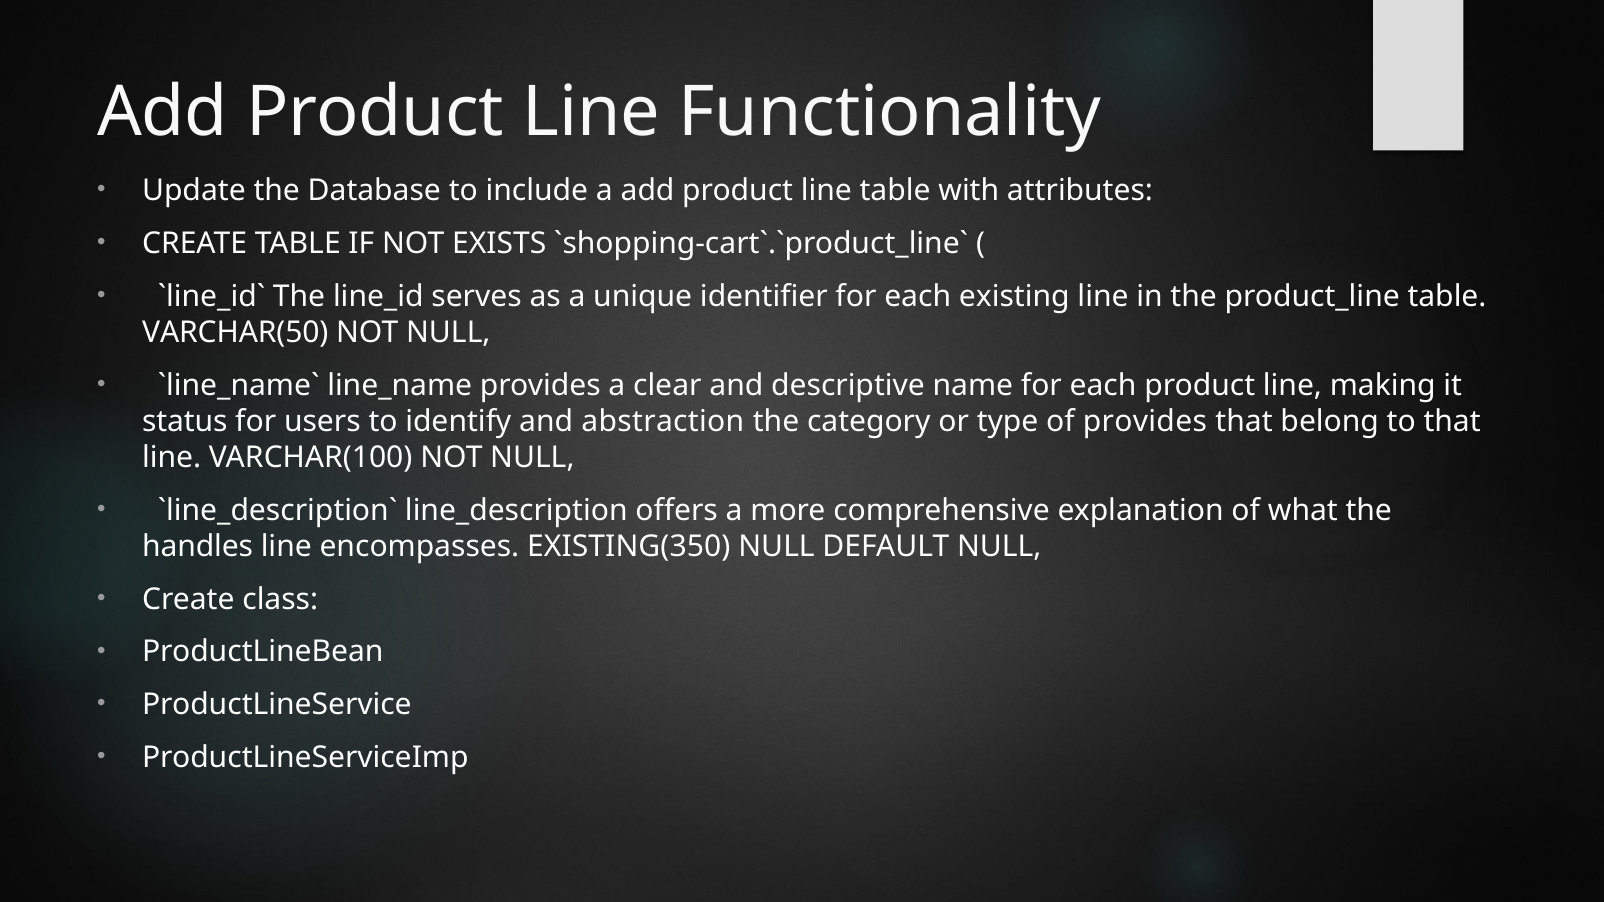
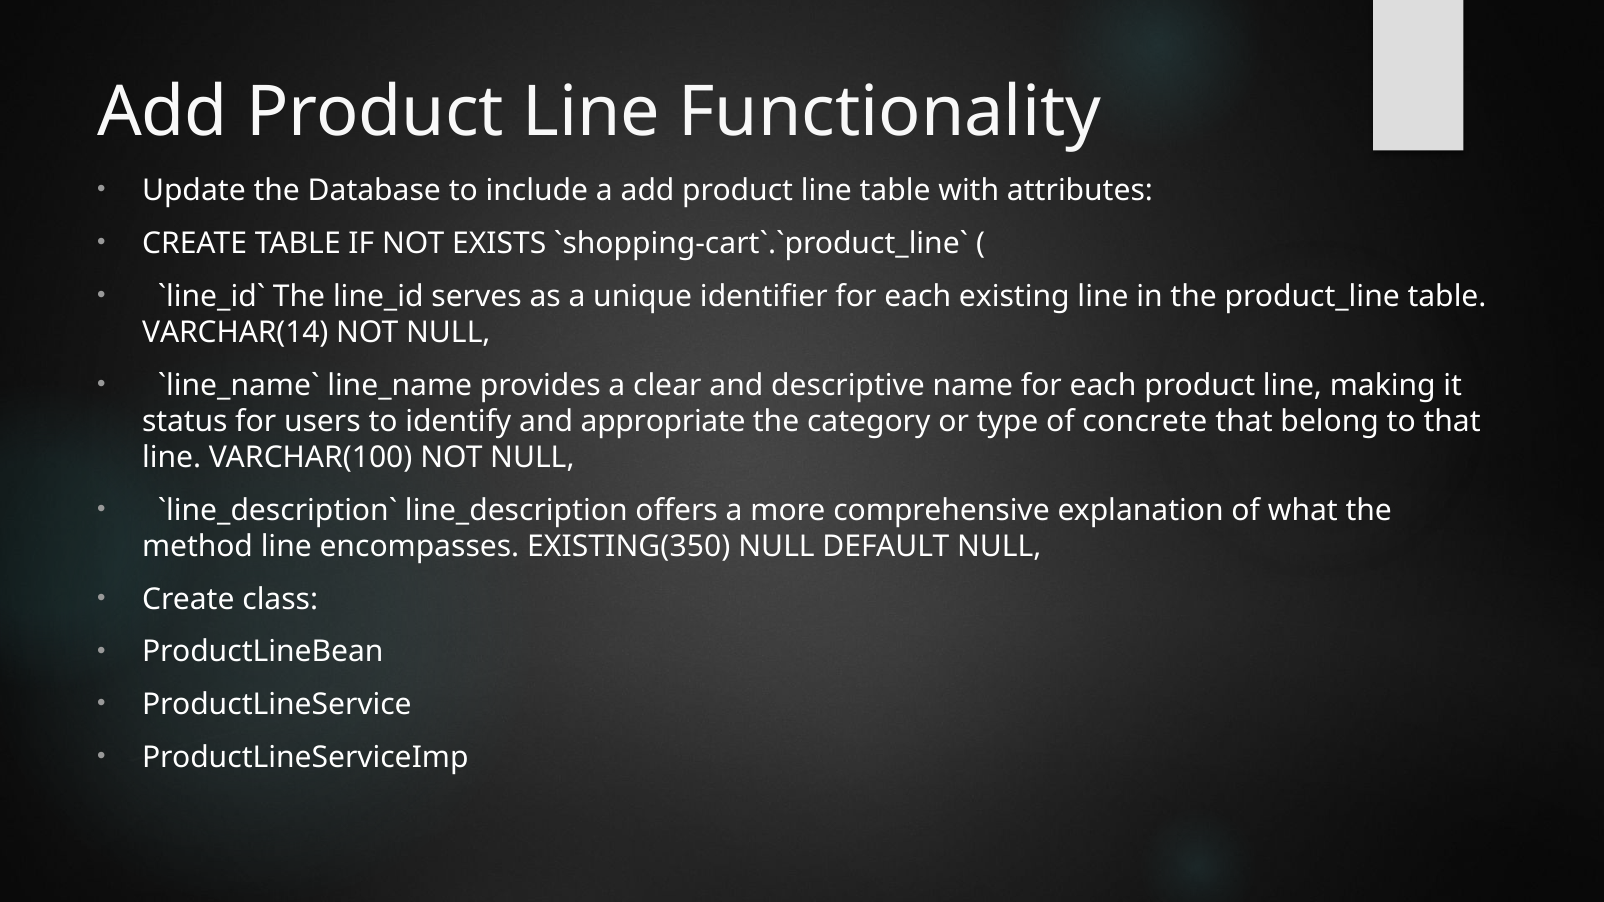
VARCHAR(50: VARCHAR(50 -> VARCHAR(14 (235, 333)
abstraction: abstraction -> appropriate (663, 421)
of provides: provides -> concrete (1145, 421)
handles: handles -> method (198, 546)
